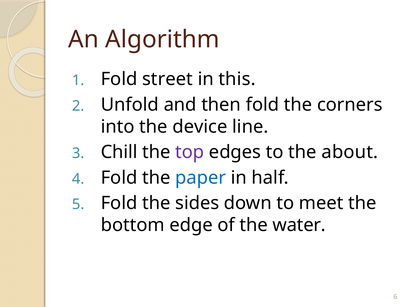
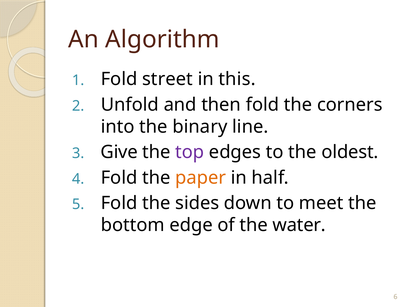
device: device -> binary (200, 127)
Chill: Chill -> Give (119, 152)
about: about -> oldest (350, 152)
paper colour: blue -> orange (201, 178)
